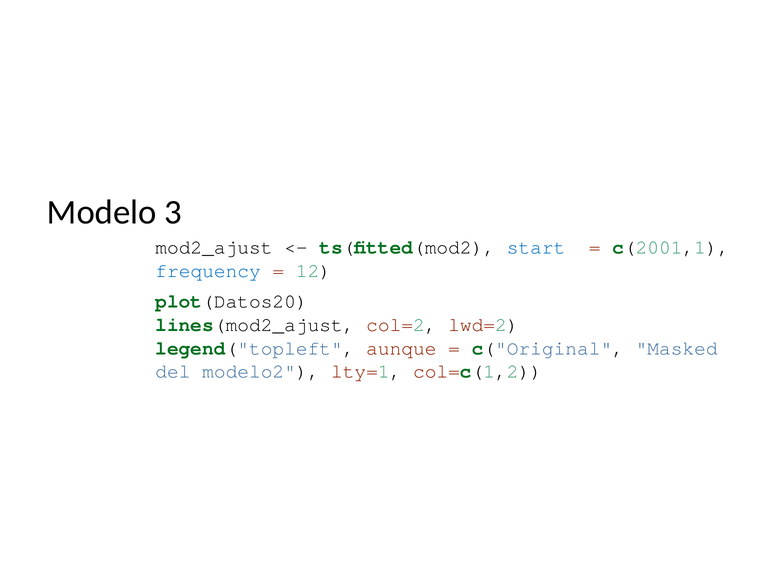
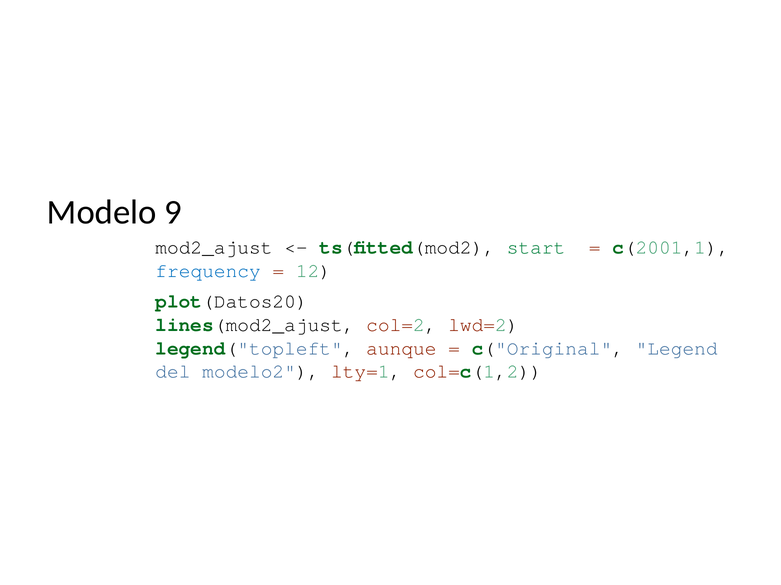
3: 3 -> 9 (173, 212)
start colour: blue -> green (536, 248)
Masked: Masked -> Legend (677, 349)
